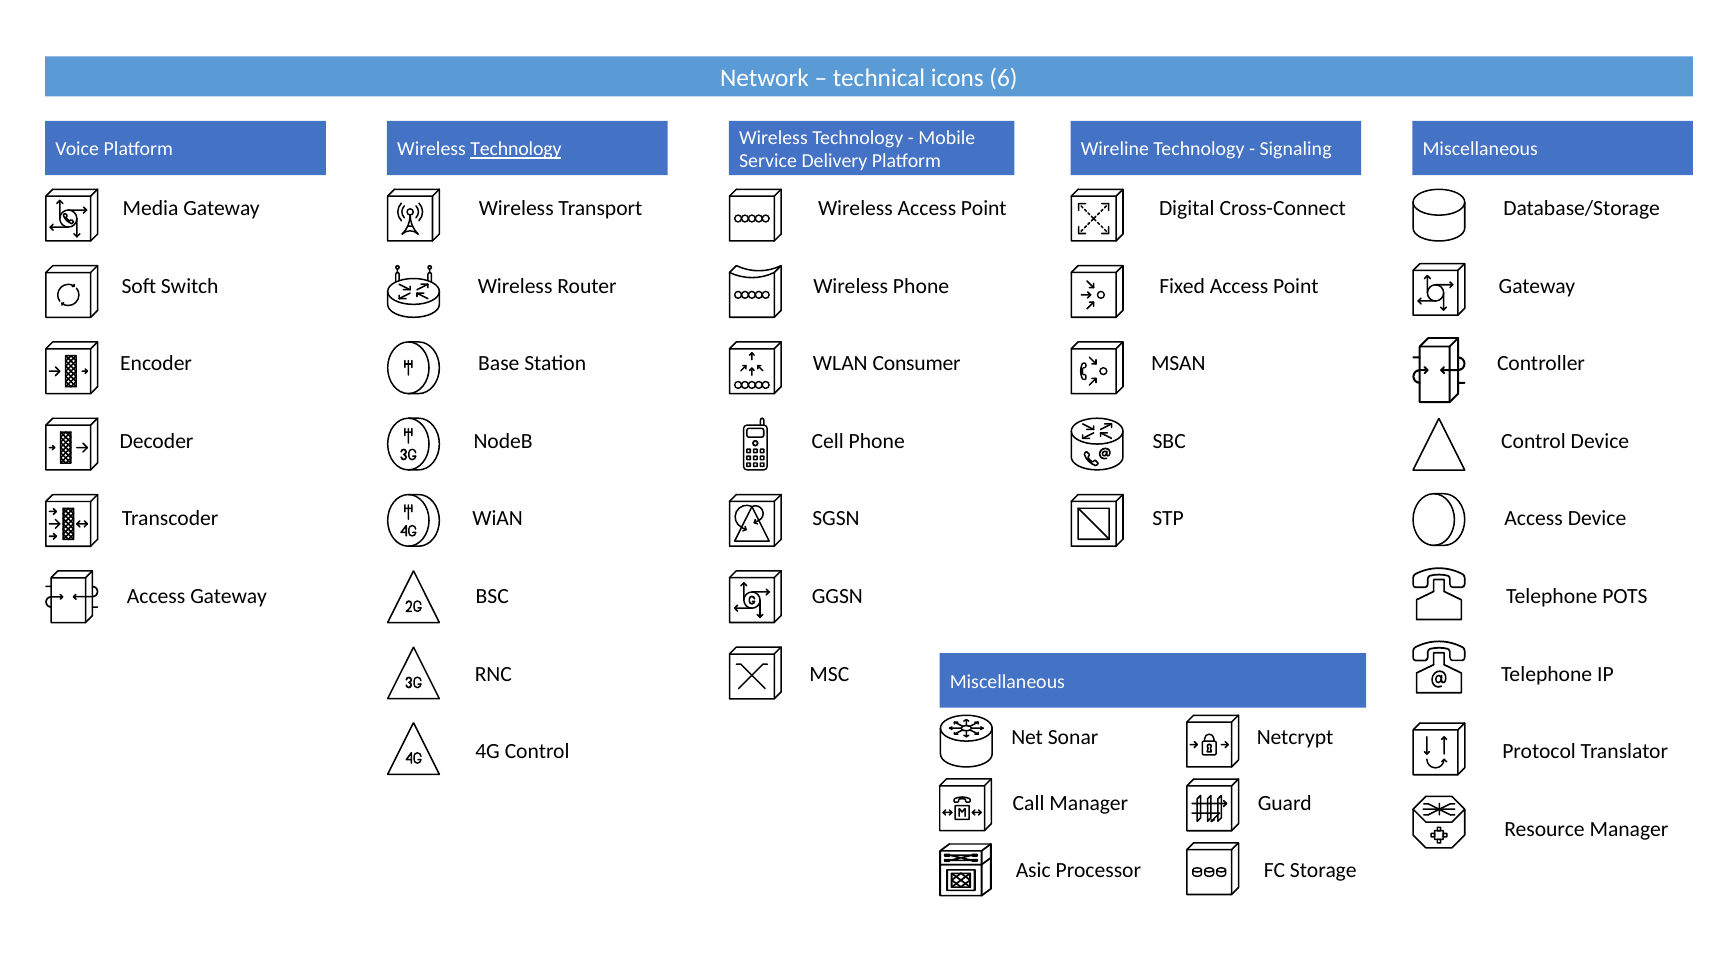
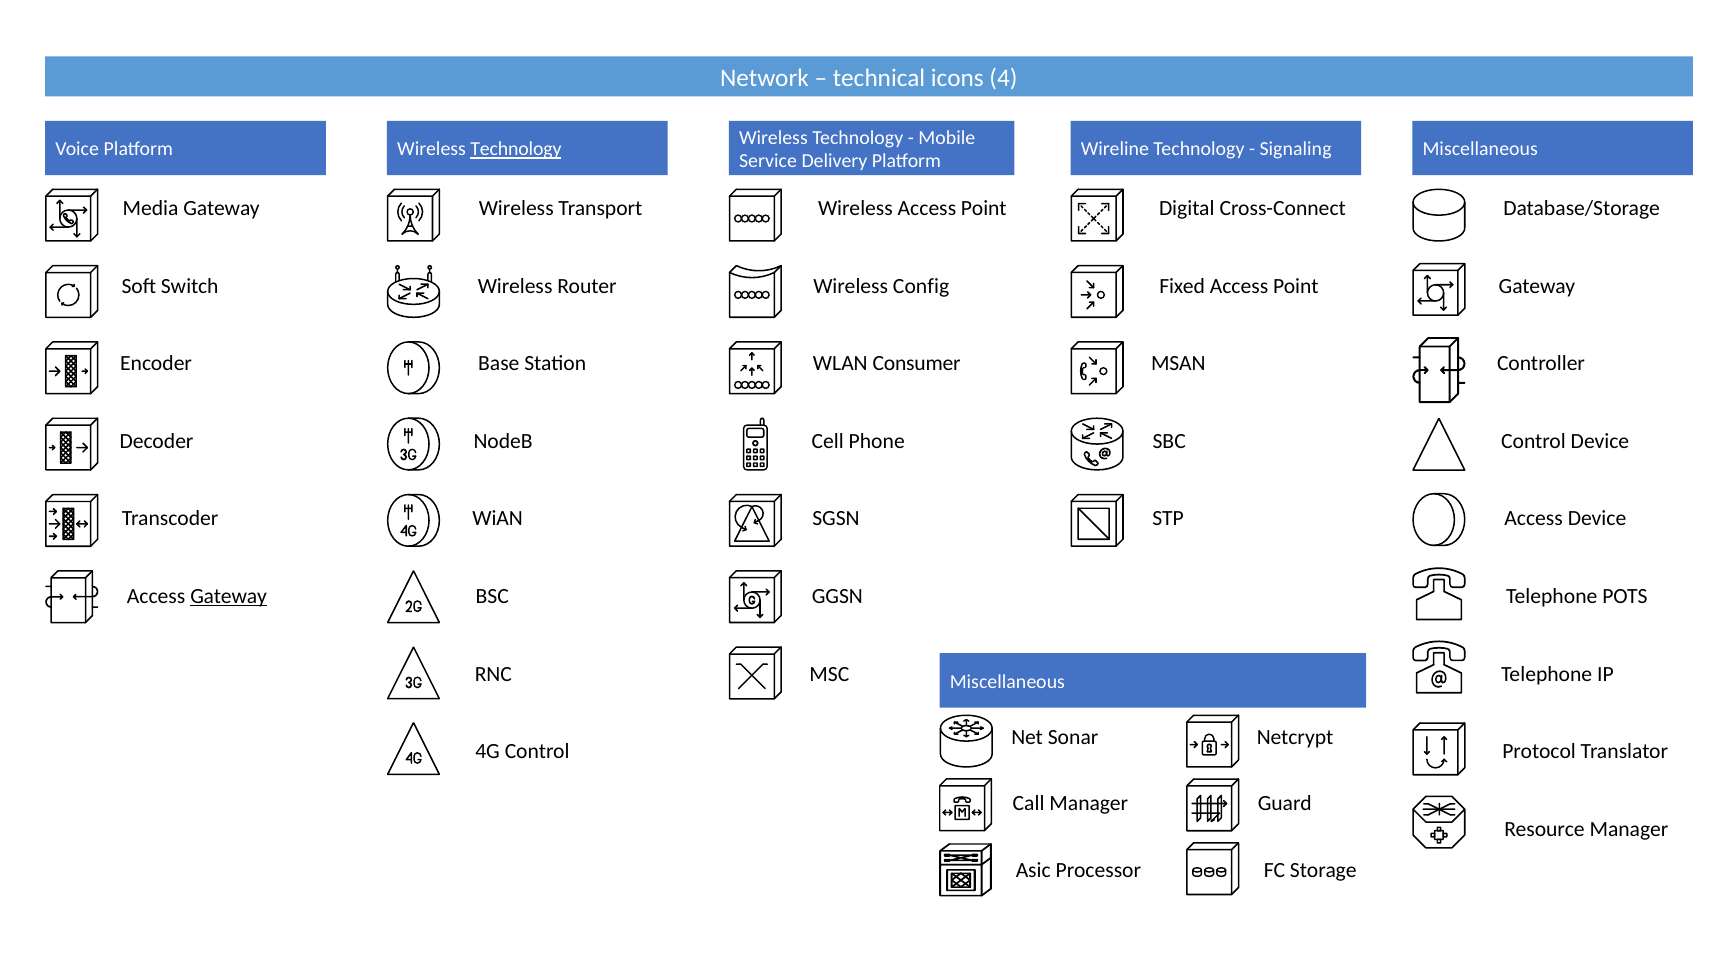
6: 6 -> 4 (1004, 78)
Wireless Phone: Phone -> Config (921, 286)
Gateway underline: none -> present (229, 596)
